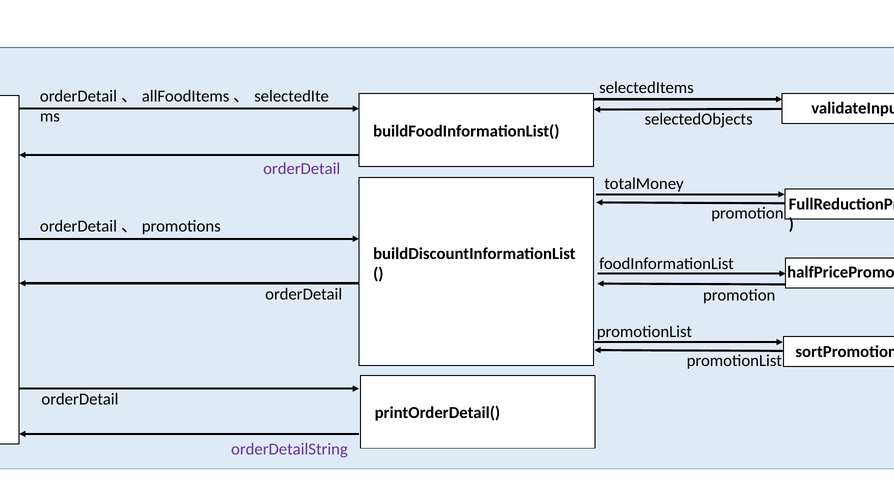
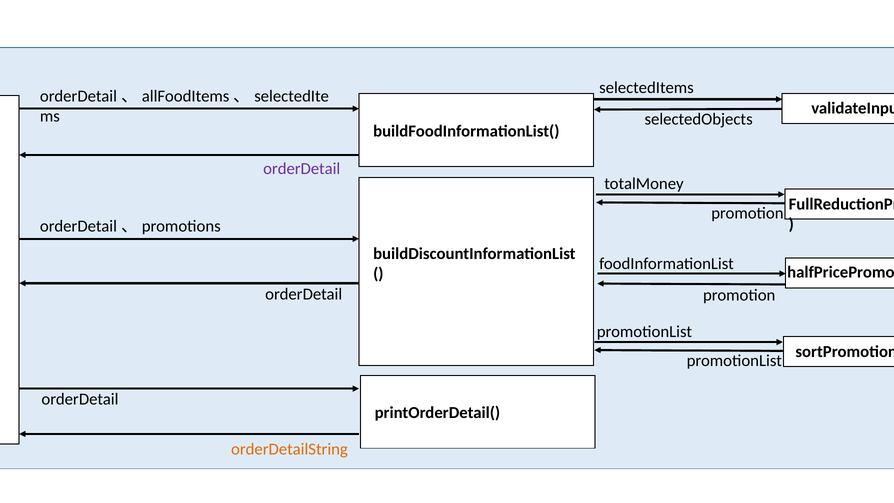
orderDetailString colour: purple -> orange (289, 449)
